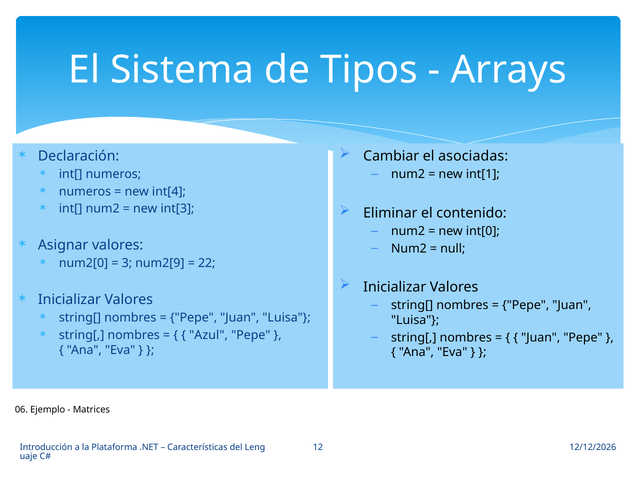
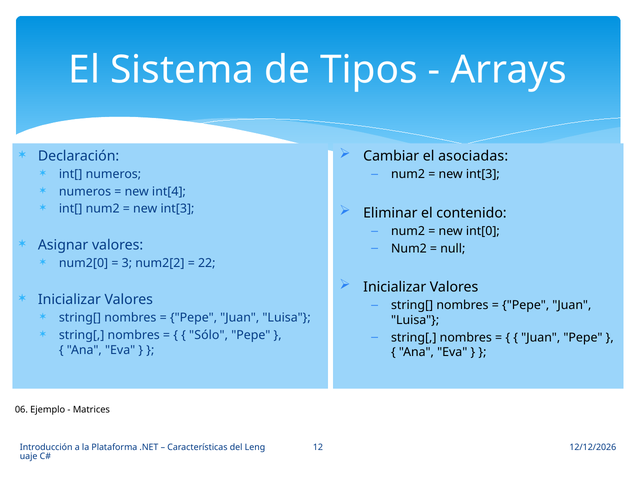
int[1: int[1 -> int[3 (483, 174)
num2[9: num2[9 -> num2[2 (160, 263)
Azul: Azul -> Sólo (209, 335)
